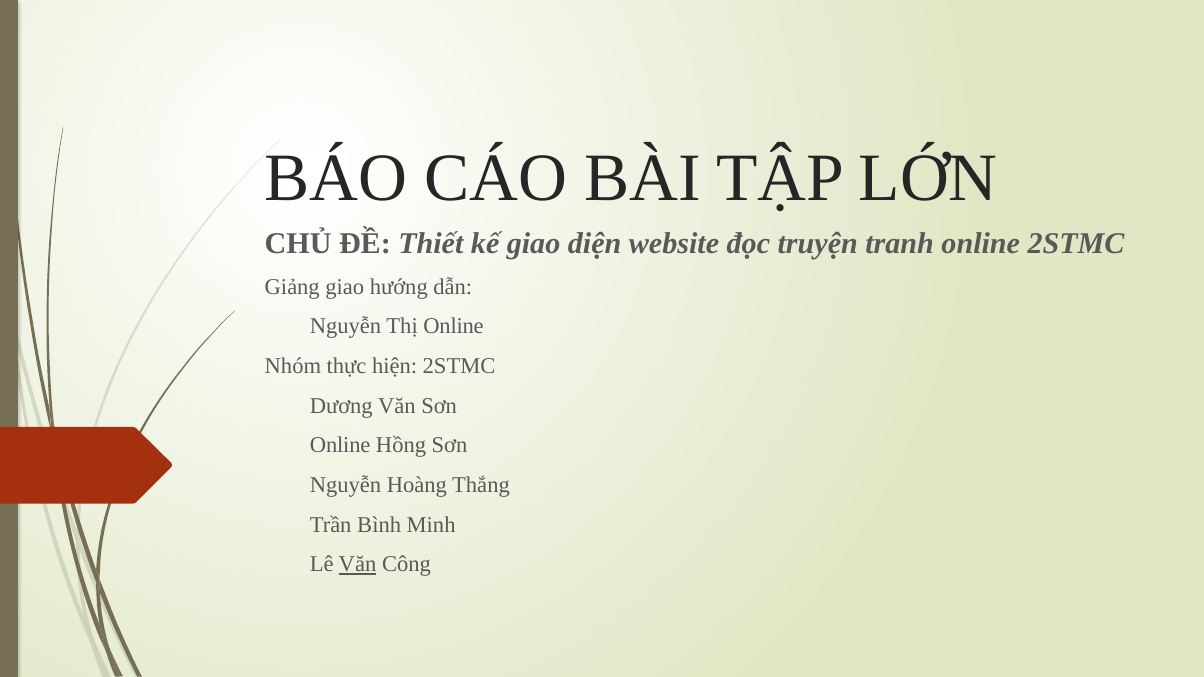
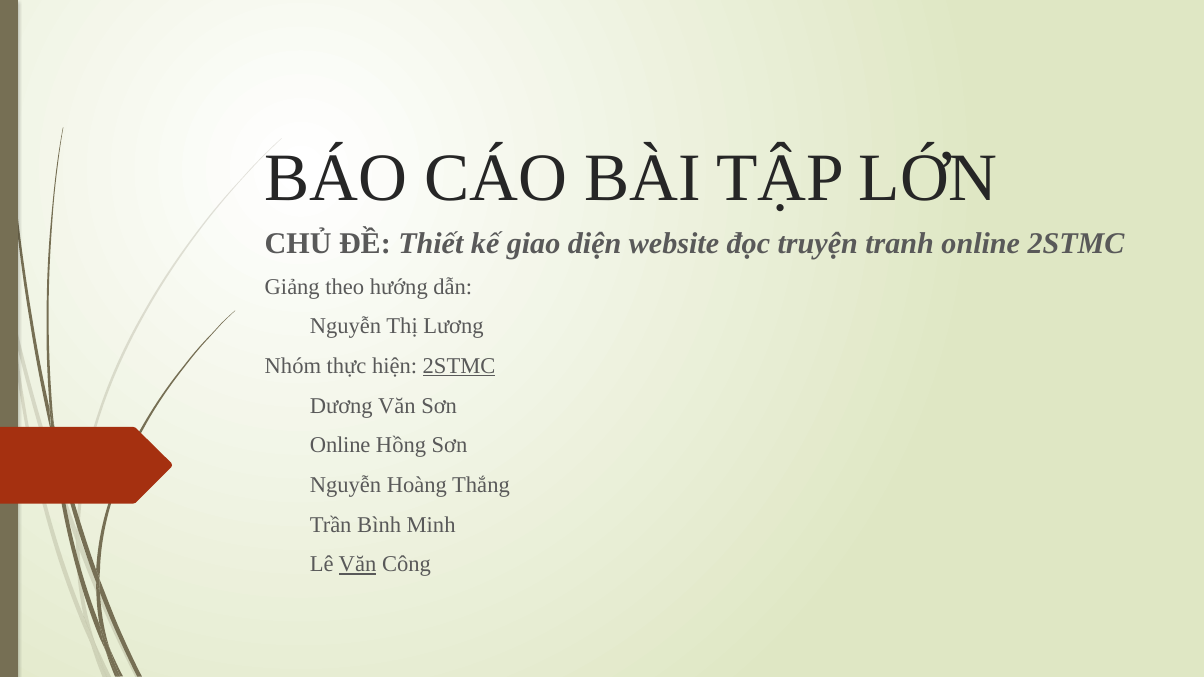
Giảng giao: giao -> theo (345, 287)
Thị Online: Online -> Lương (453, 327)
2STMC underline: none -> present (459, 366)
